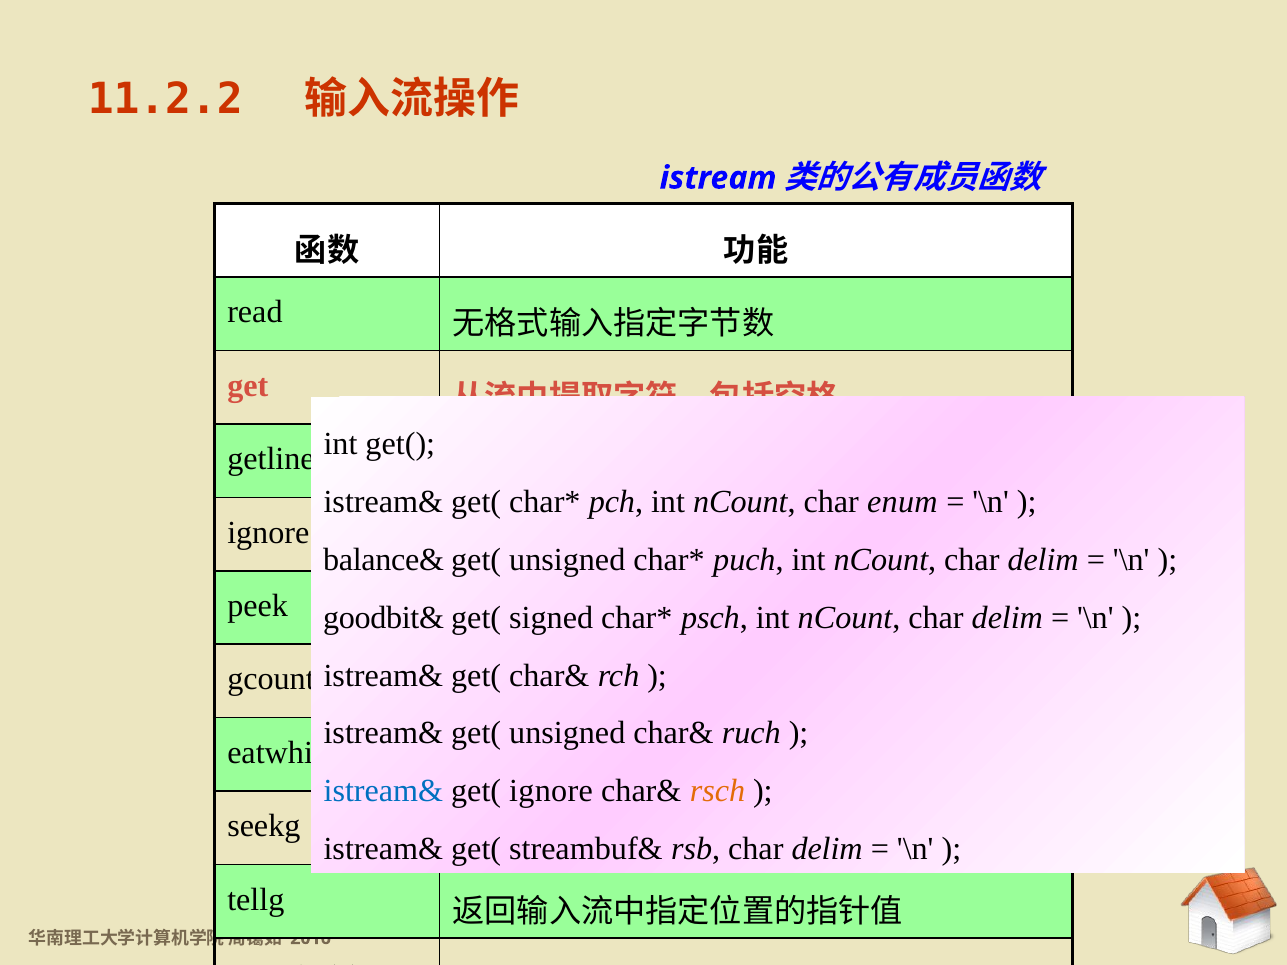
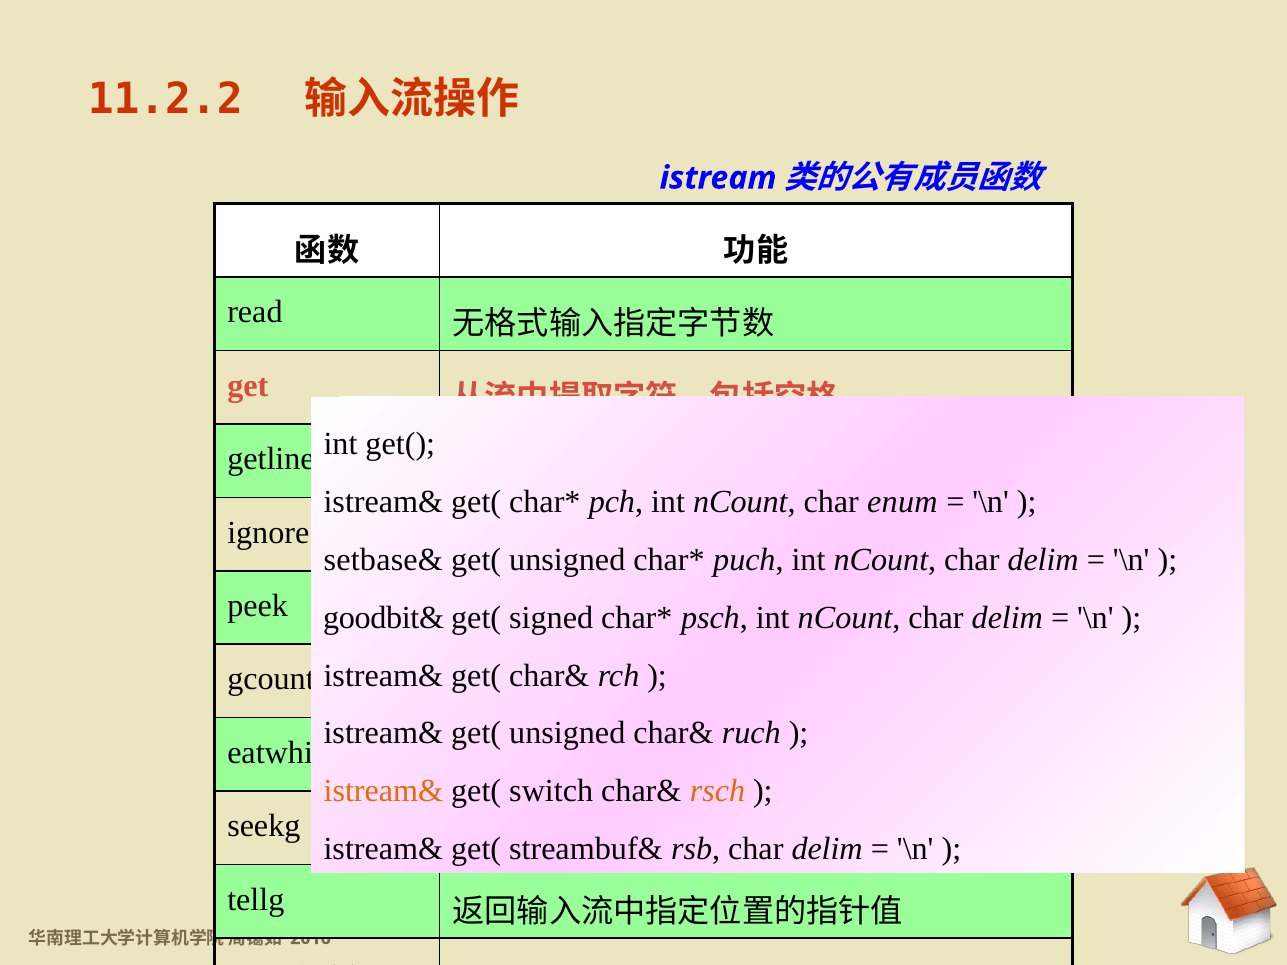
balance&: balance& -> setbase& (383, 560)
istream& colour: blue -> orange (383, 791)
get( ignore: ignore -> switch (551, 791)
